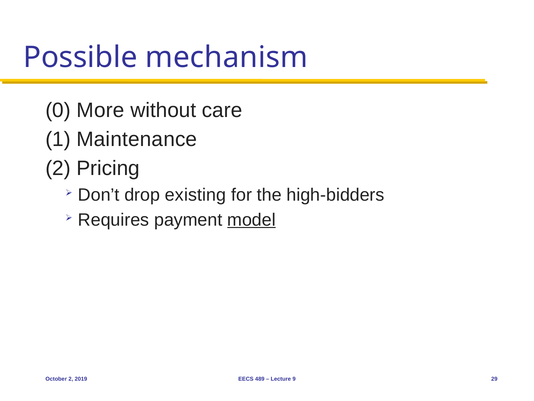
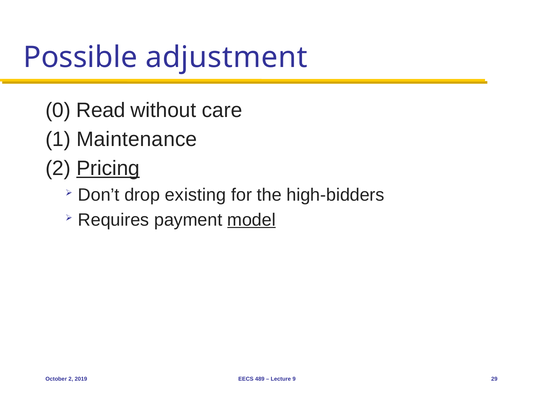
mechanism: mechanism -> adjustment (226, 57)
More: More -> Read (101, 110)
Pricing underline: none -> present (108, 168)
